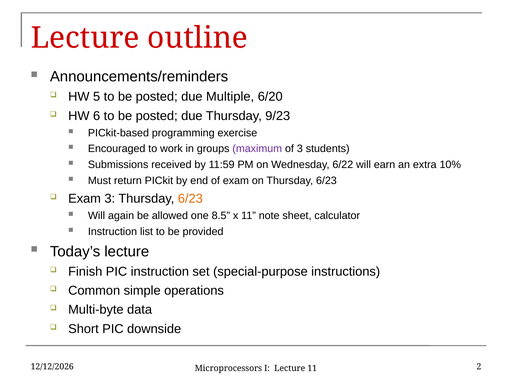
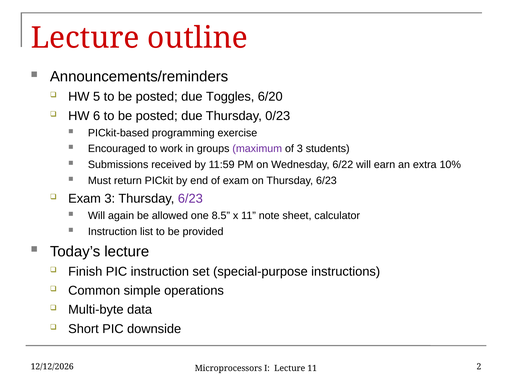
Multiple: Multiple -> Toggles (230, 97)
9/23: 9/23 -> 0/23 (278, 116)
6/23 colour: orange -> purple (190, 199)
